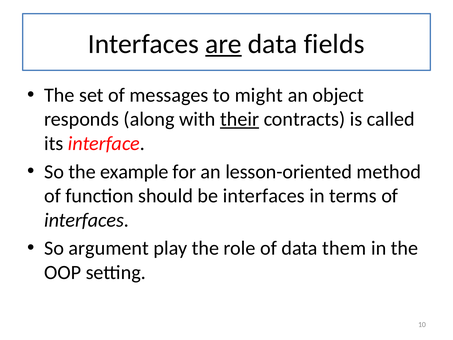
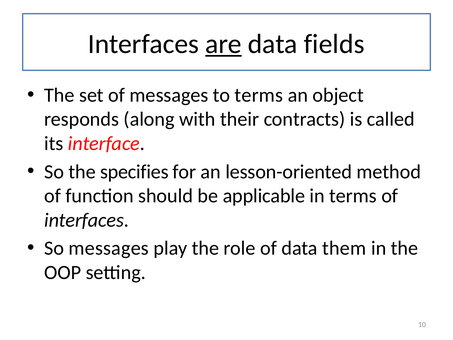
to might: might -> terms (259, 95)
their underline: present -> none (240, 119)
example: example -> specifies (134, 172)
be interfaces: interfaces -> applicable (264, 196)
So argument: argument -> messages (109, 248)
